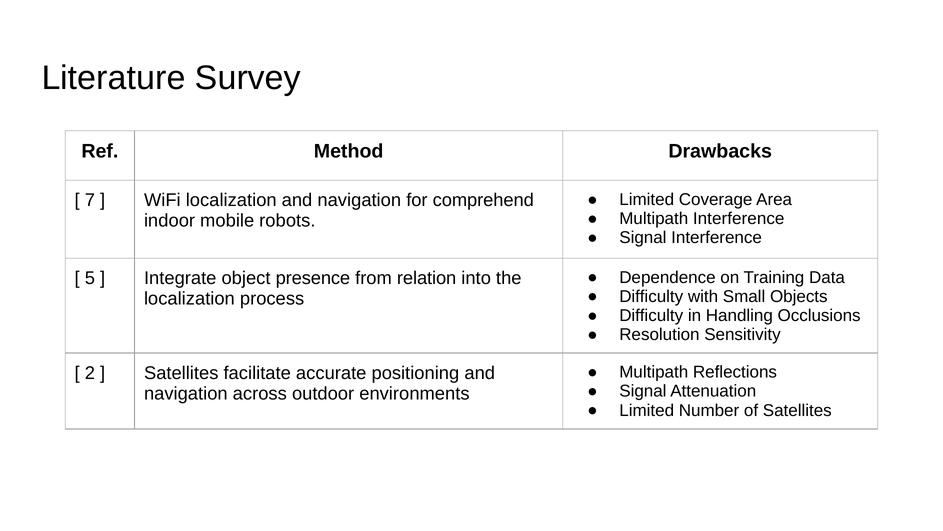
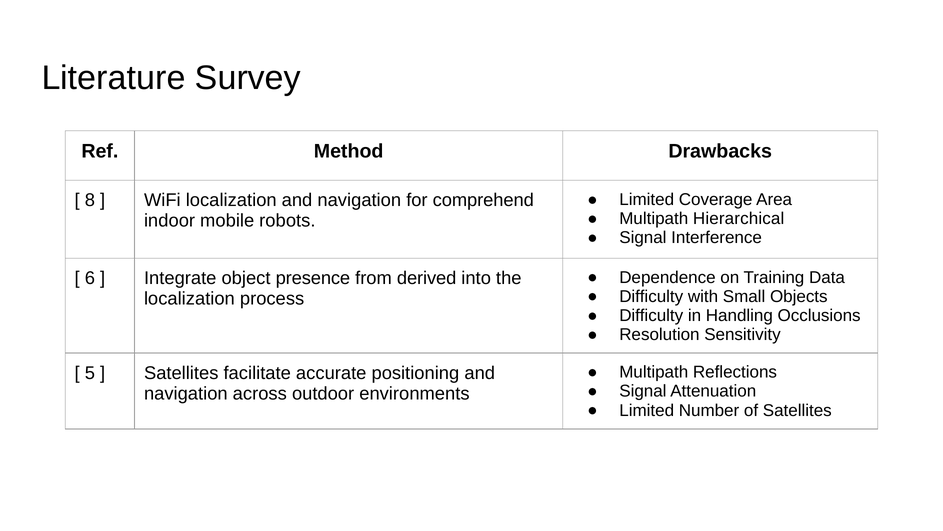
7: 7 -> 8 (90, 200)
Multipath Interference: Interference -> Hierarchical (739, 218)
5: 5 -> 6 (90, 278)
relation: relation -> derived (427, 278)
2: 2 -> 5 (90, 373)
